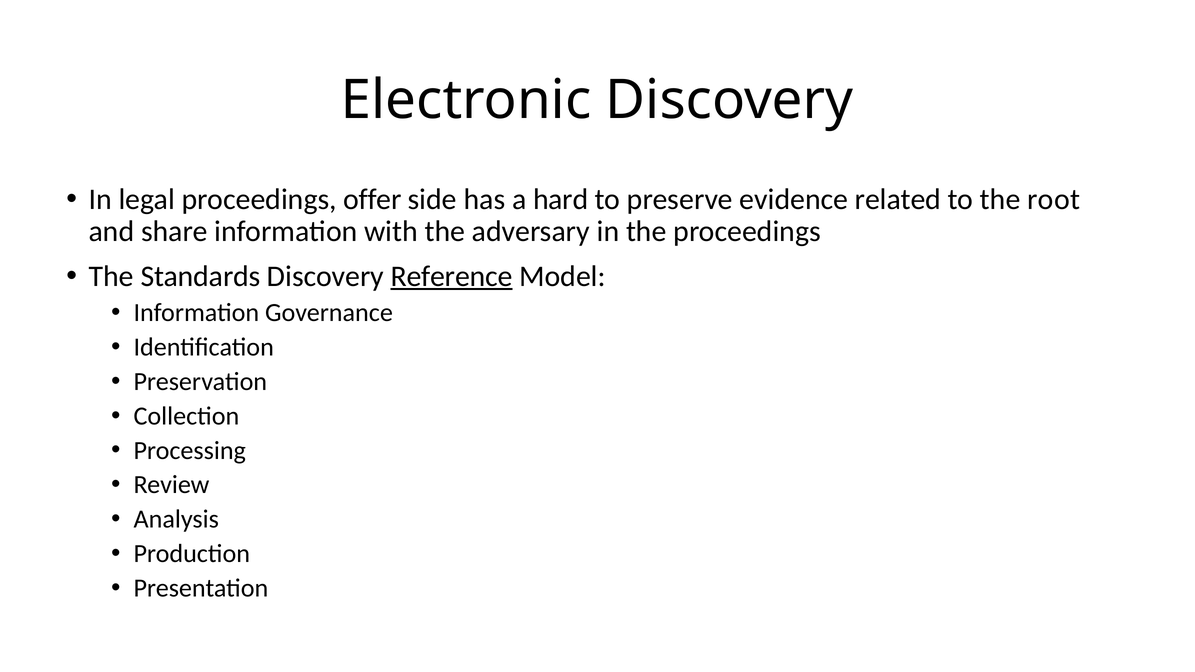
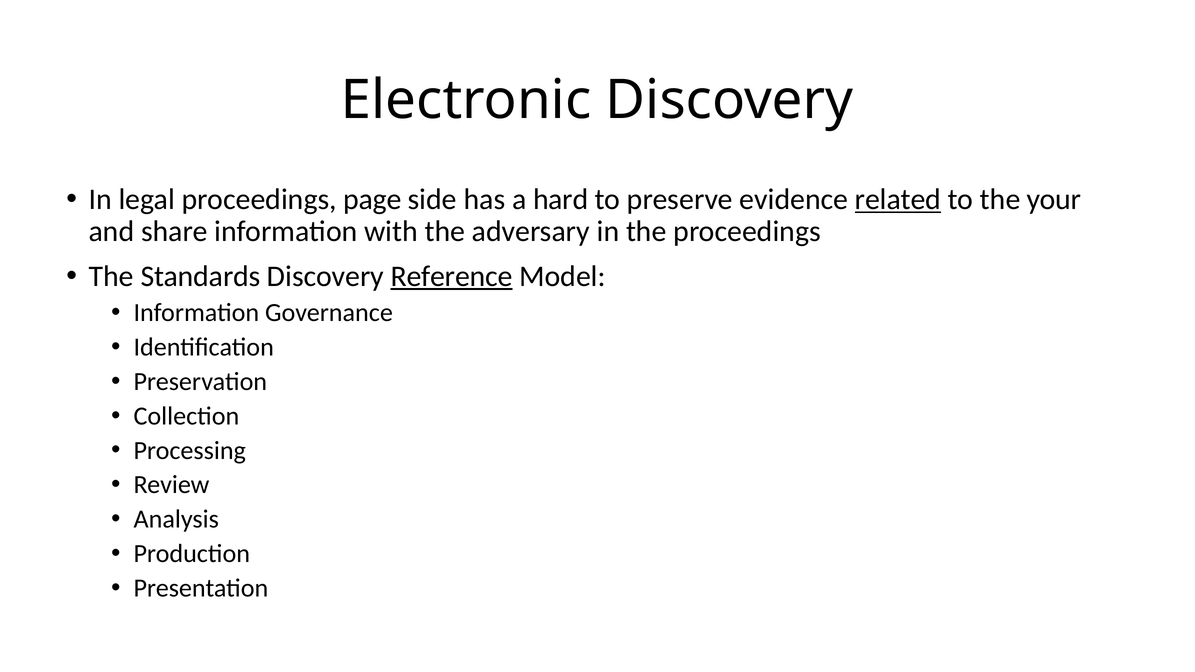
offer: offer -> page (372, 199)
related underline: none -> present (898, 199)
root: root -> your (1054, 199)
